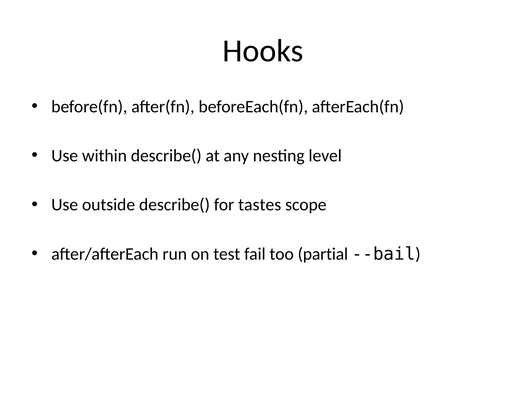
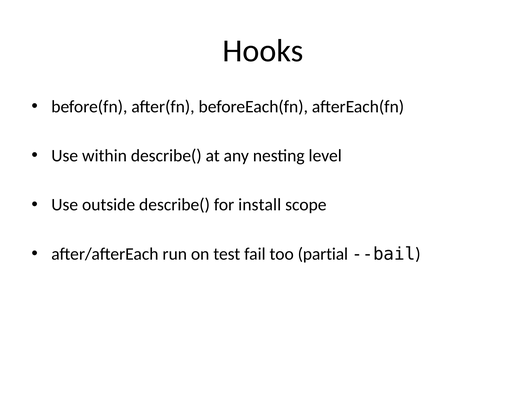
tastes: tastes -> install (260, 205)
